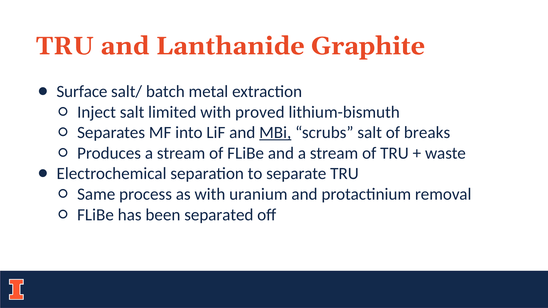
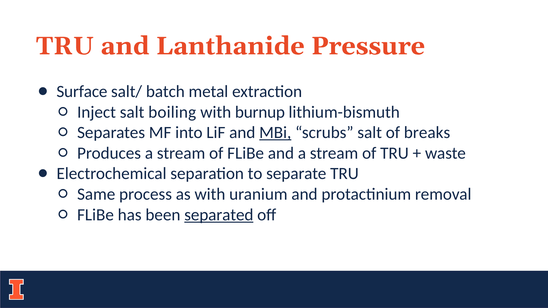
Graphite: Graphite -> Pressure (368, 46)
limited: limited -> boiling (172, 112)
proved: proved -> burnup (260, 112)
separated underline: none -> present (219, 215)
